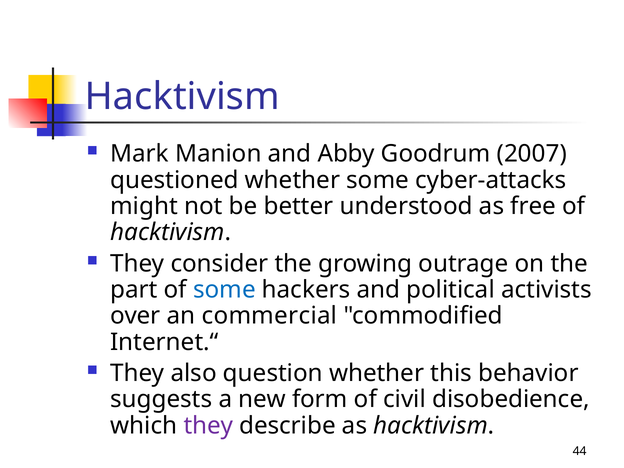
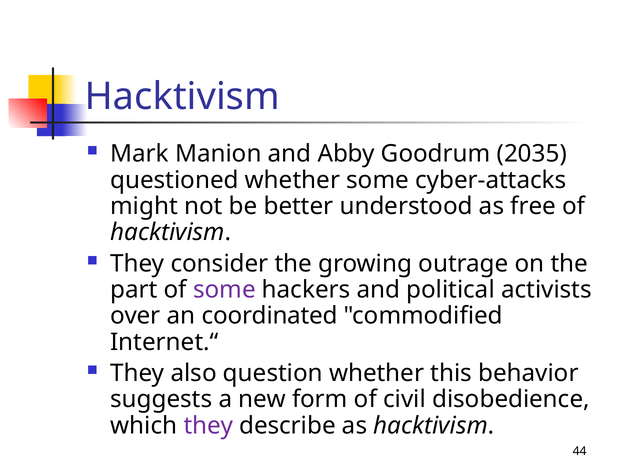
2007: 2007 -> 2035 (532, 154)
some colour: blue -> purple (224, 290)
commercial: commercial -> coordinated (270, 316)
